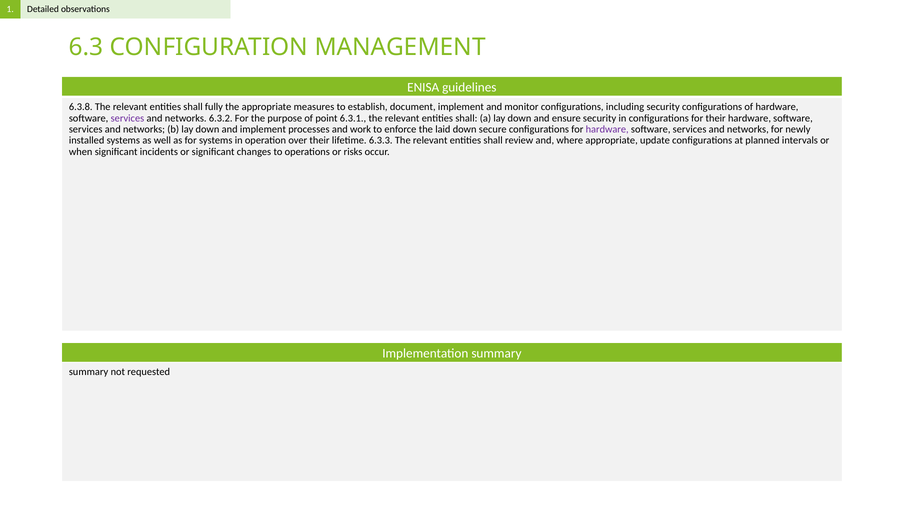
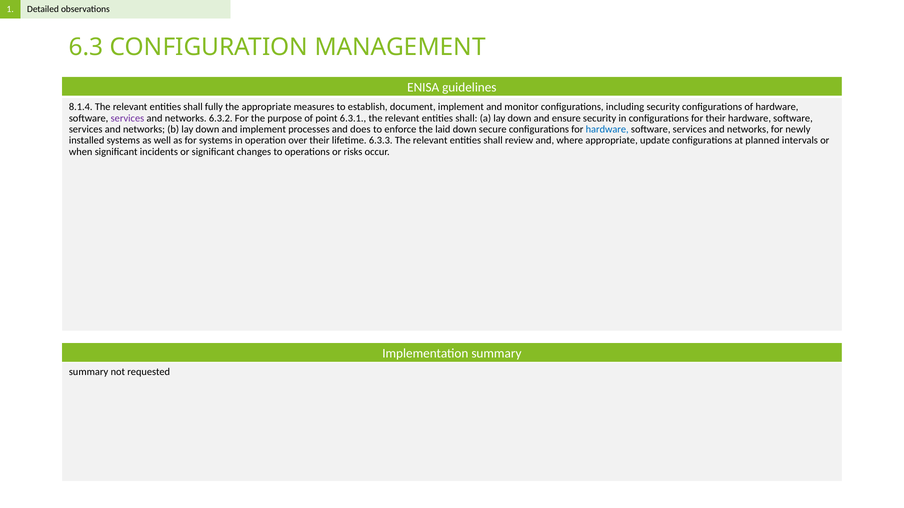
6.3.8: 6.3.8 -> 8.1.4 (81, 107)
work: work -> does (360, 129)
hardware colour: purple -> blue (607, 129)
